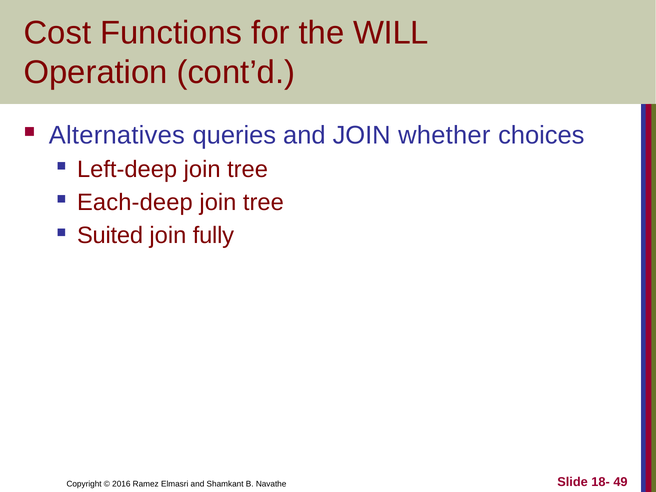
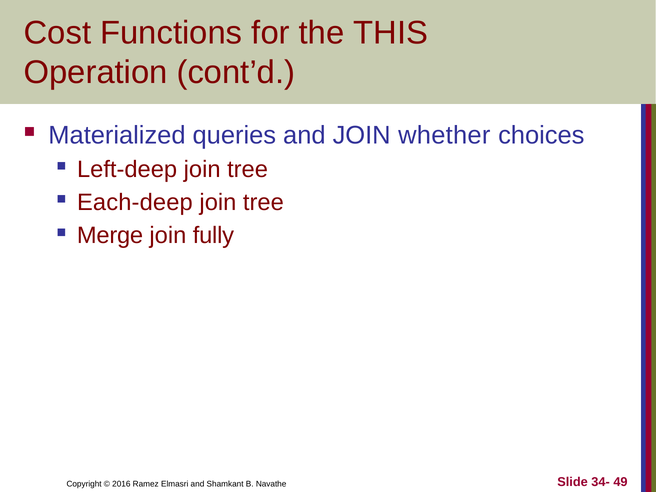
WILL: WILL -> THIS (391, 33)
Alternatives: Alternatives -> Materialized (117, 135)
Suited: Suited -> Merge (110, 236)
18-: 18- -> 34- (601, 482)
